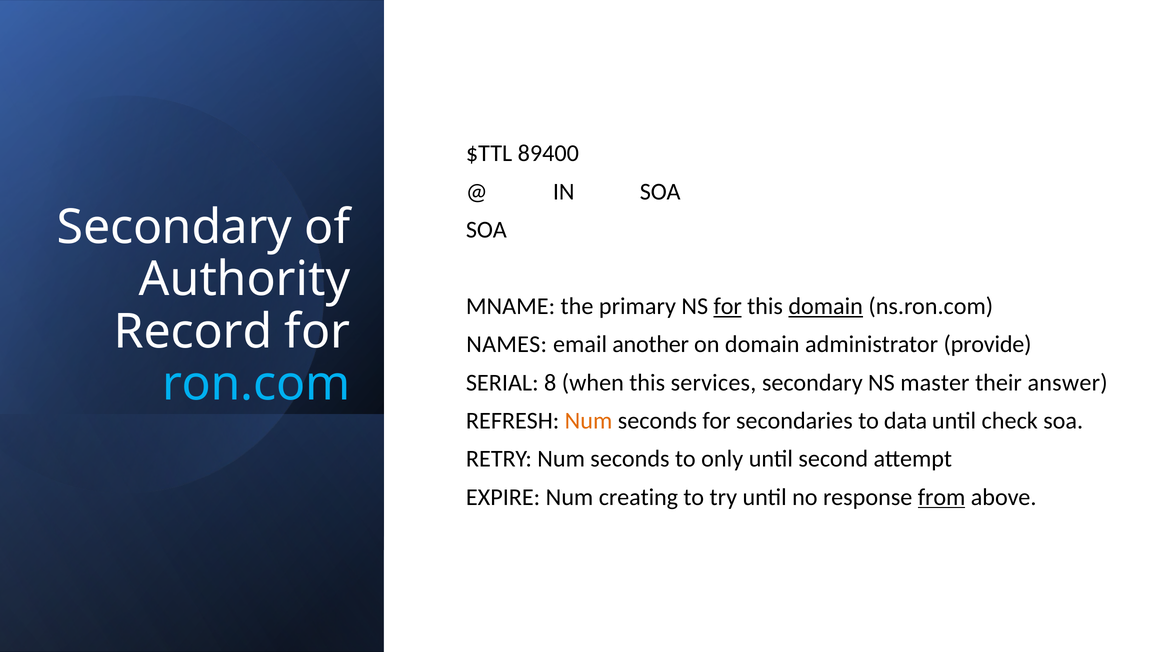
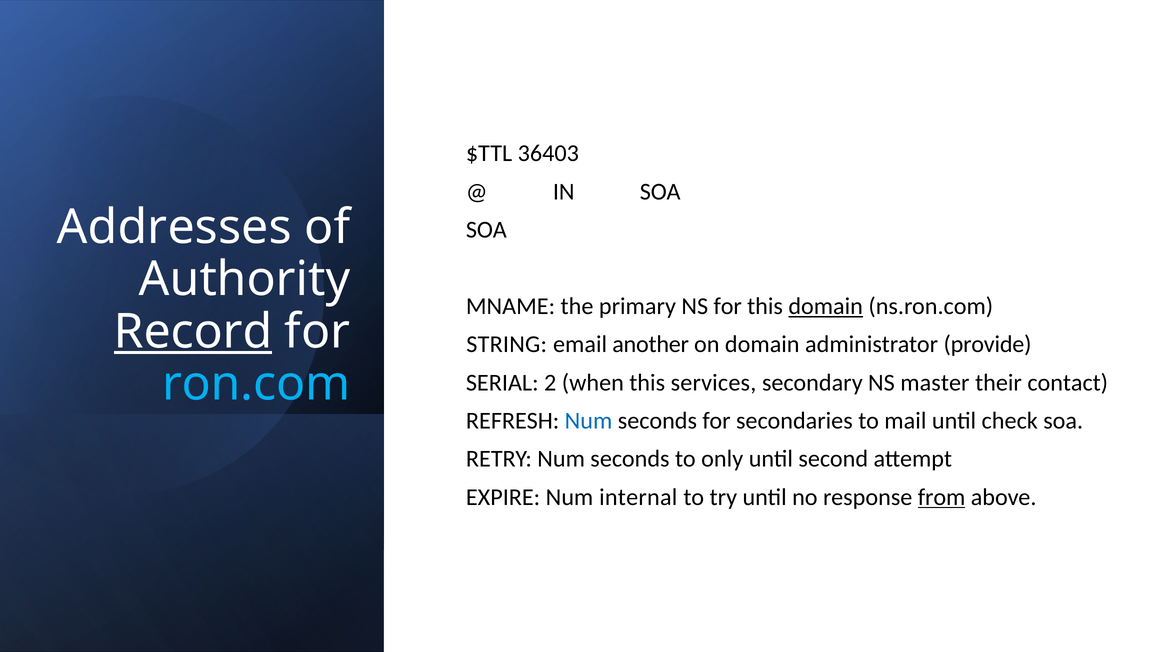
89400: 89400 -> 36403 (548, 153)
Secondary: Secondary -> Addresses (174, 227)
for underline: present -> none (728, 306)
Record underline: none -> present (193, 332)
NAMES: NAMES -> STRING (507, 344)
8: 8 -> 2 (550, 383)
answer: answer -> contact (1068, 383)
Num colour: orange -> blue (589, 421)
data: data -> mail (905, 421)
creating: creating -> internal (638, 497)
